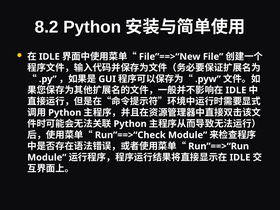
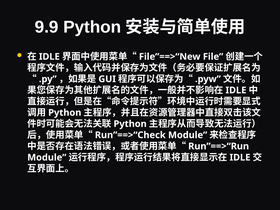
8.2: 8.2 -> 9.9 (47, 27)
